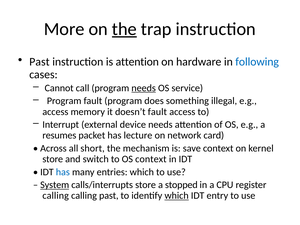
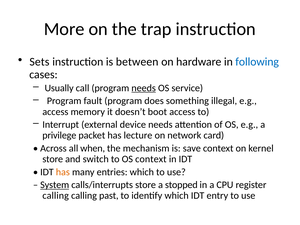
the underline: present -> none (124, 29)
Past: Past -> Sets (39, 62)
is attention: attention -> between (137, 62)
Cannot: Cannot -> Usually (59, 88)
doesn’t fault: fault -> boot (157, 112)
resumes: resumes -> privilege (59, 135)
short: short -> when (93, 148)
has colour: blue -> orange (63, 172)
which underline: present -> none (177, 196)
